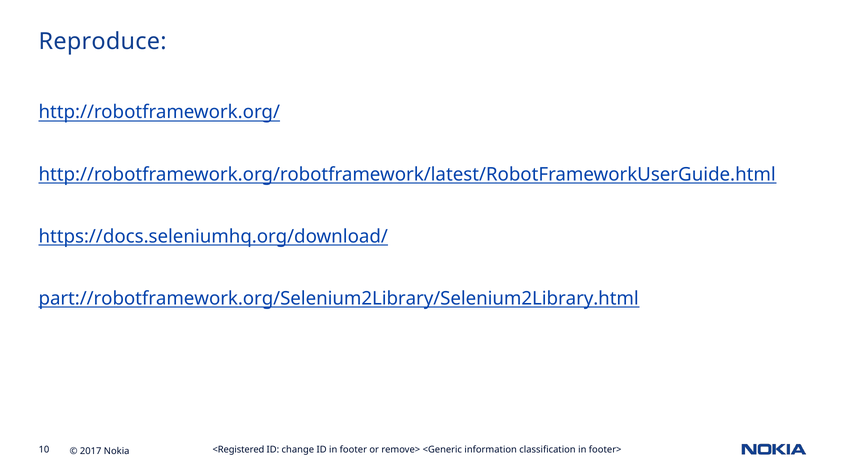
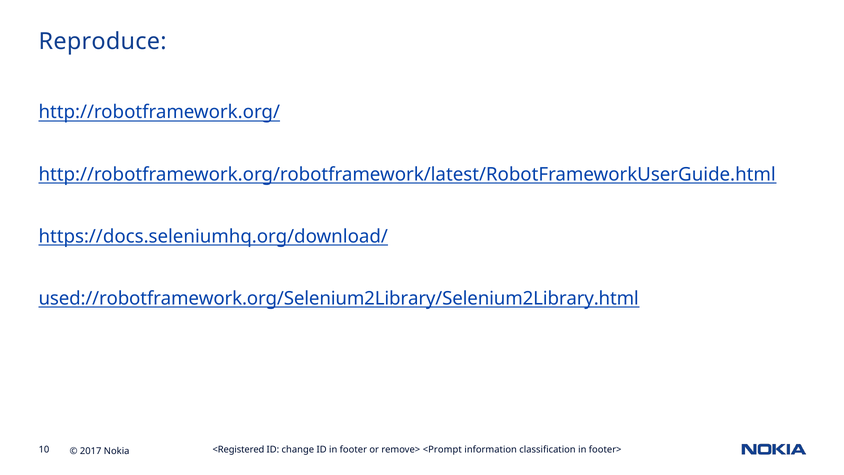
part://robotframework.org/Selenium2Library/Selenium2Library.html: part://robotframework.org/Selenium2Library/Selenium2Library.html -> used://robotframework.org/Selenium2Library/Selenium2Library.html (339, 298)
<Generic: <Generic -> <Prompt (442, 449)
